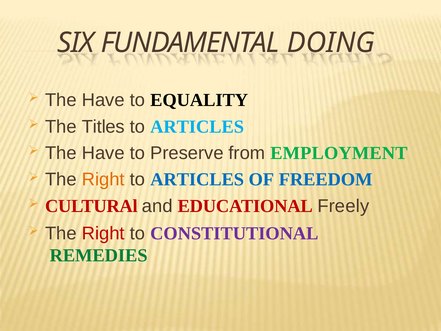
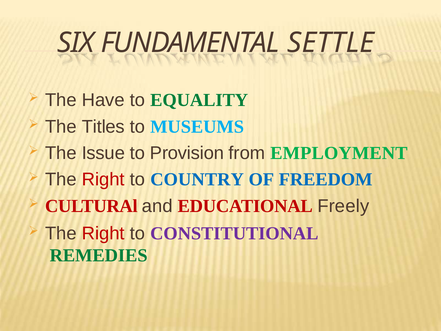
DOING: DOING -> SETTLE (331, 43)
EQUALITY colour: black -> green (199, 100)
ARTICLES: ARTICLES -> MUSEUMS (197, 127)
Have: Have -> Issue (103, 153)
Preserve: Preserve -> Provision (187, 153)
Right colour: orange -> red (103, 179)
ARTICLES: ARTICLES -> COUNTRY (197, 179)
